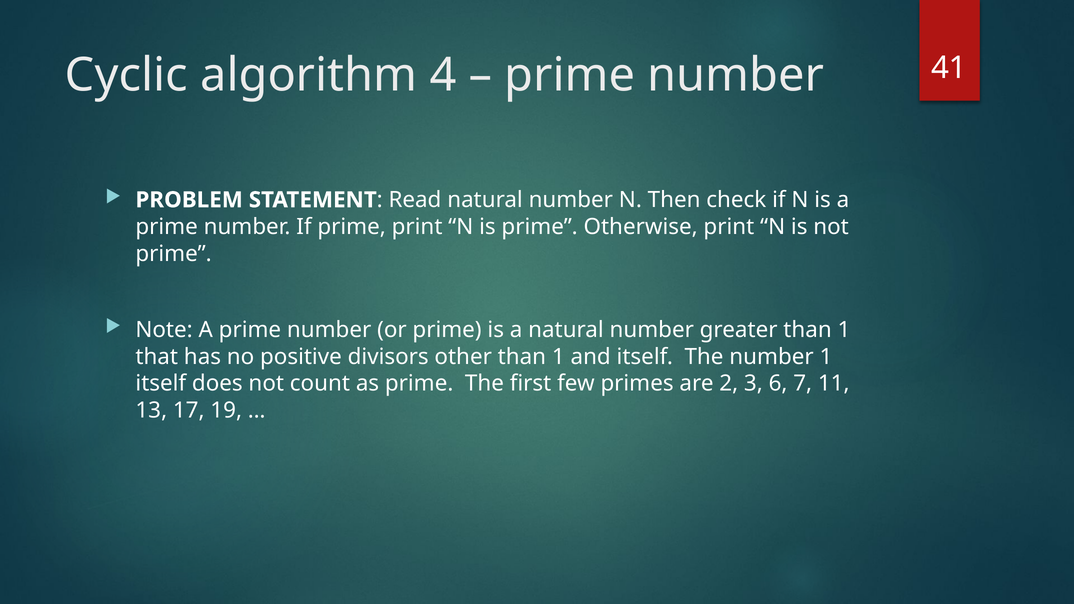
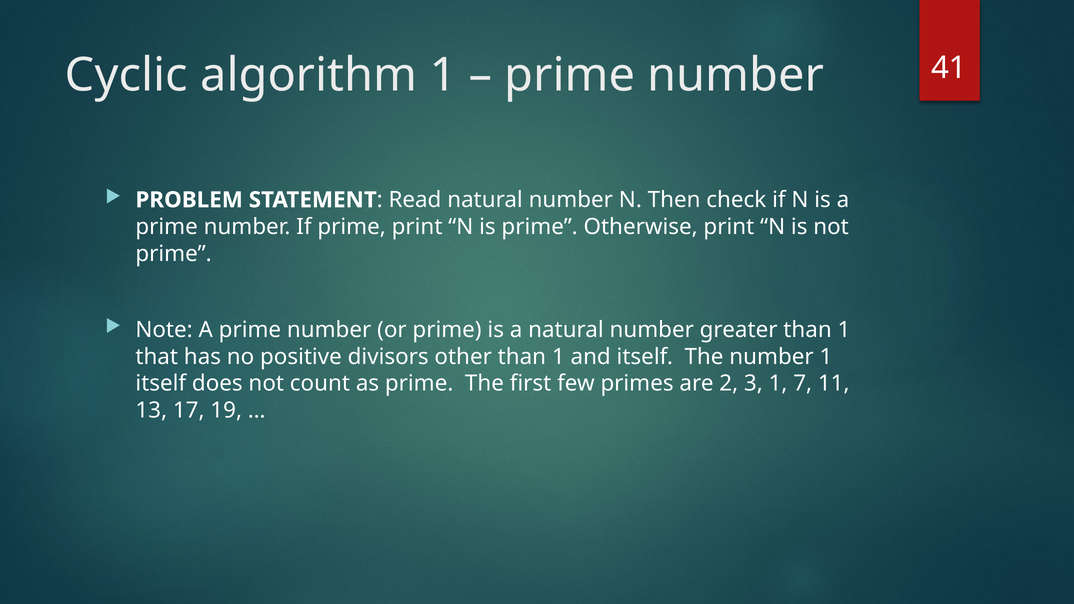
algorithm 4: 4 -> 1 (443, 75)
3 6: 6 -> 1 (778, 384)
